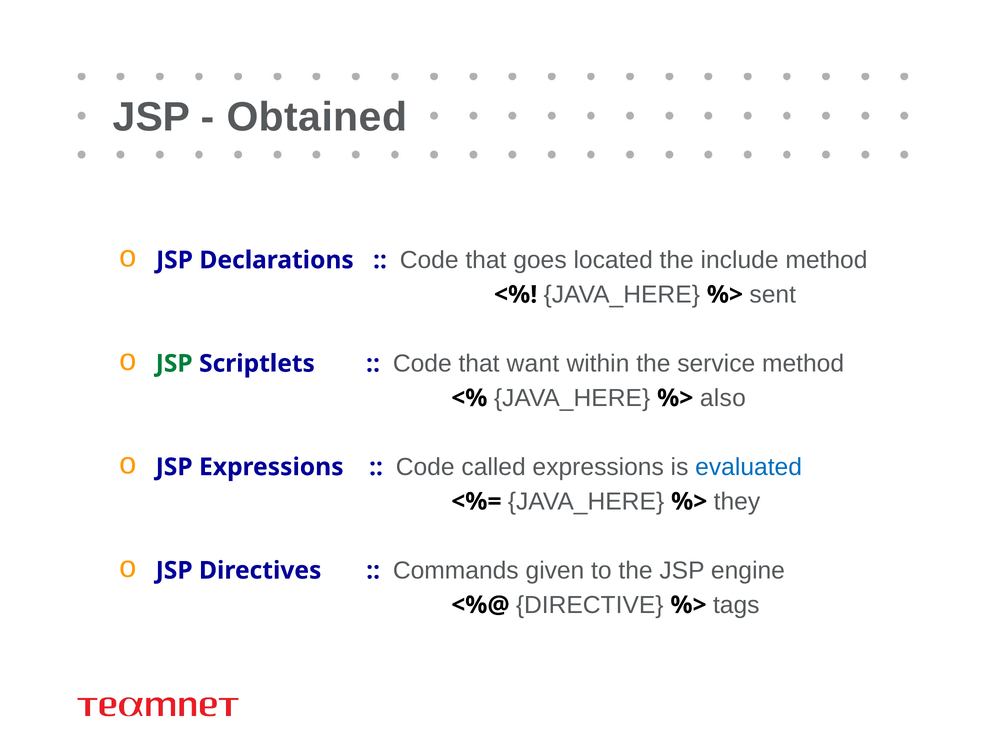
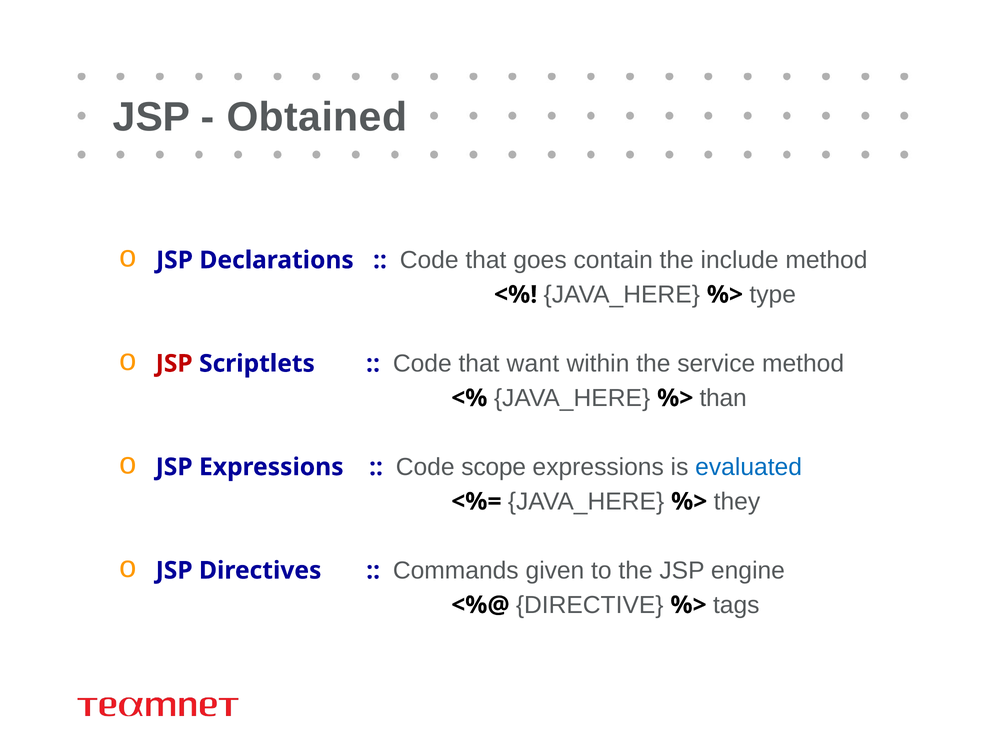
located: located -> contain (613, 260)
sent: sent -> type (773, 295)
JSP colour: green -> red (174, 363)
also: also -> than (723, 398)
called: called -> scope (494, 467)
